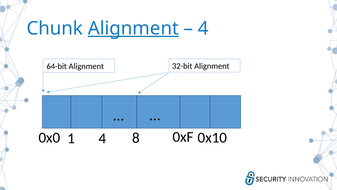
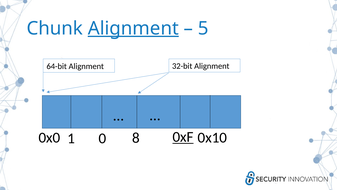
4: 4 -> 5 (203, 28)
0xF underline: none -> present (183, 137)
1 4: 4 -> 0 (102, 138)
